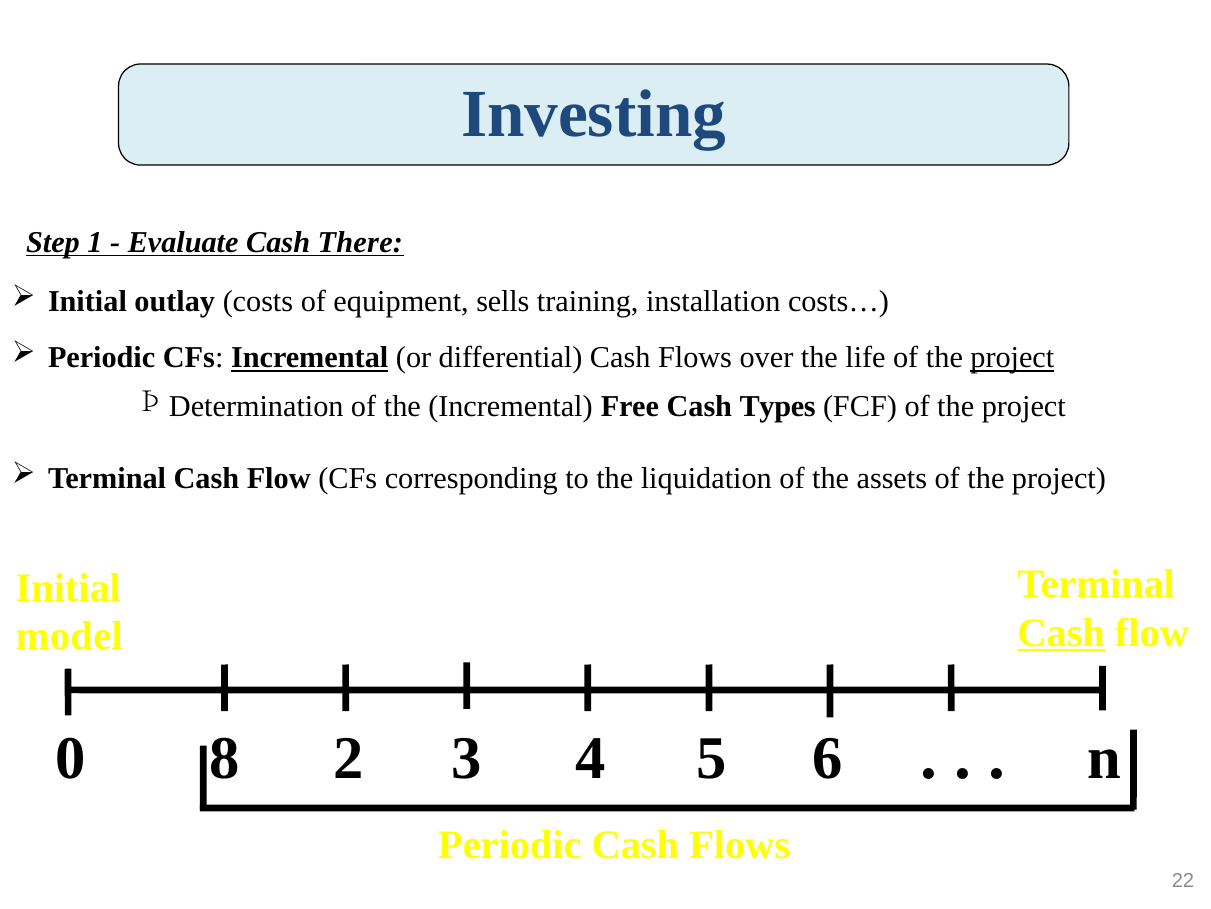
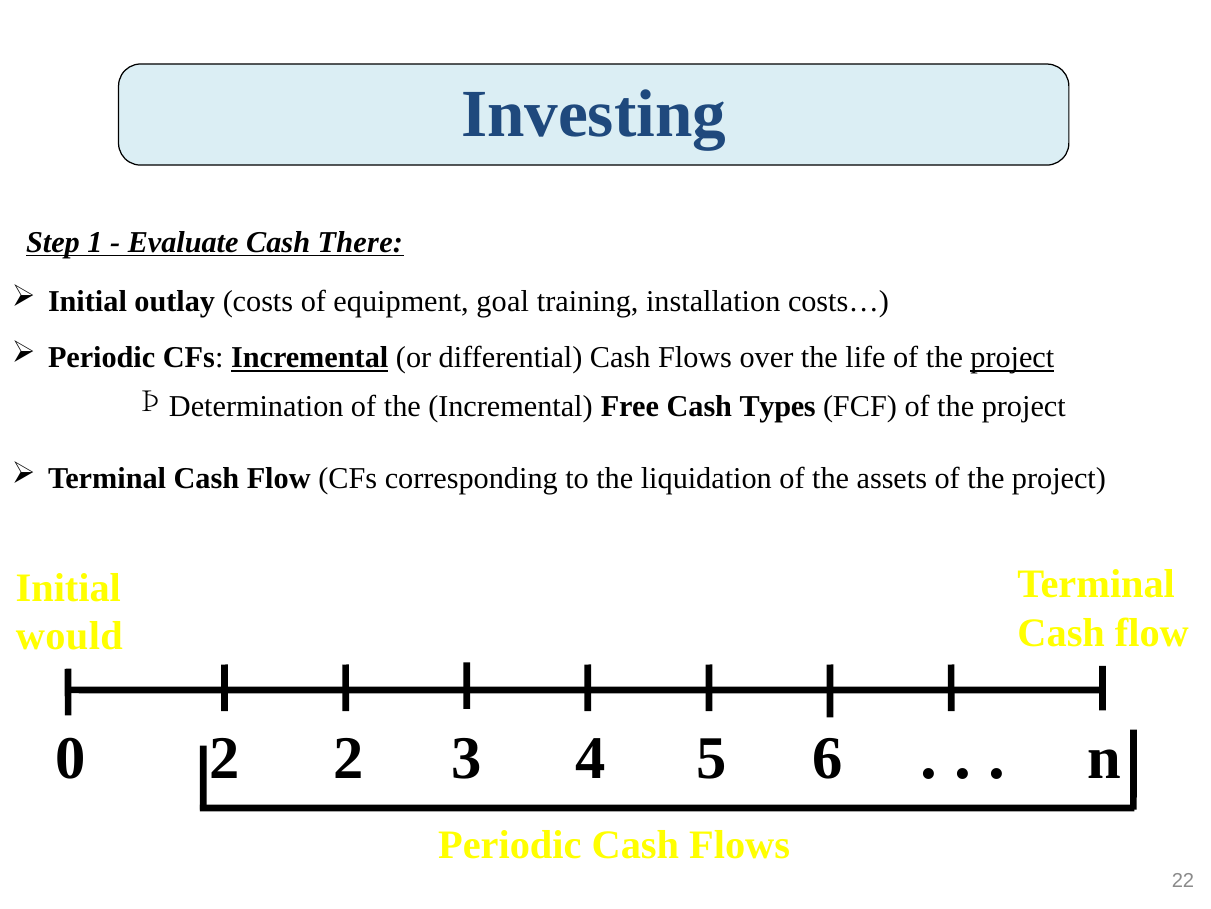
sells: sells -> goal (503, 301)
Cash underline: present -> none (1061, 632)
model: model -> would (69, 636)
0 8: 8 -> 2 (225, 758)
